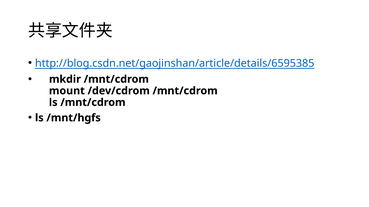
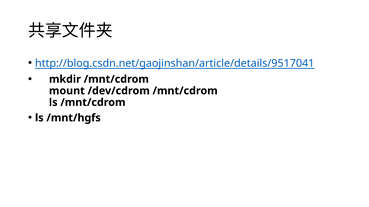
http://blog.csdn.net/gaojinshan/article/details/6595385: http://blog.csdn.net/gaojinshan/article/details/6595385 -> http://blog.csdn.net/gaojinshan/article/details/9517041 (175, 64)
